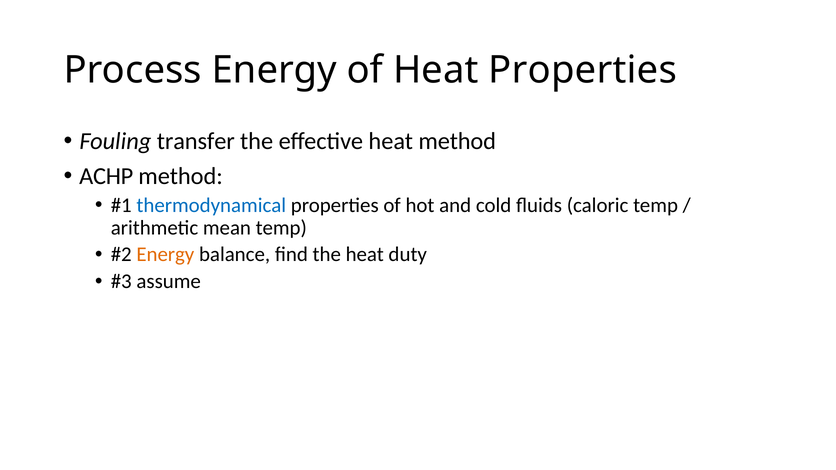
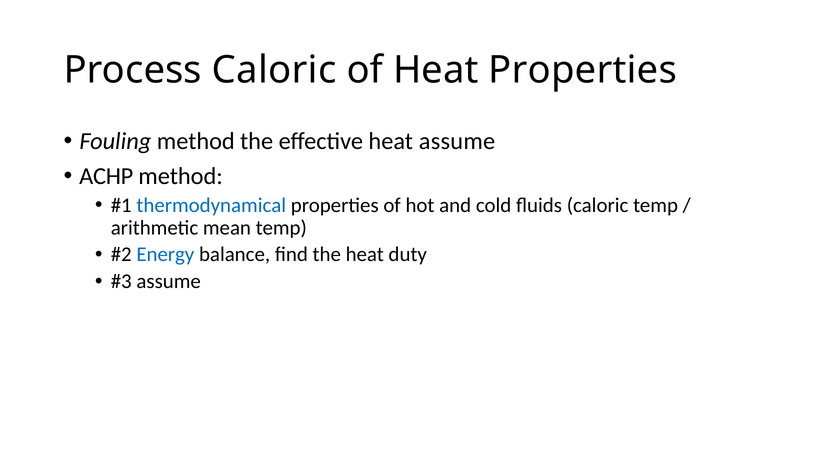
Process Energy: Energy -> Caloric (274, 70)
Fouling transfer: transfer -> method (196, 141)
heat method: method -> assume (457, 141)
Energy colour: orange -> blue (165, 255)
